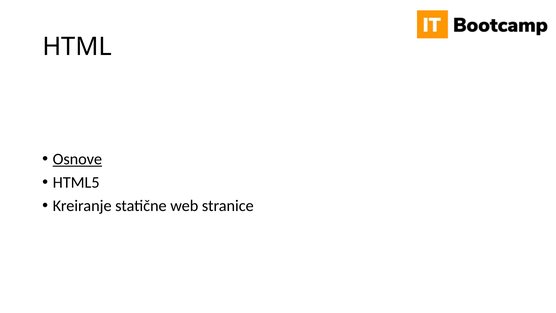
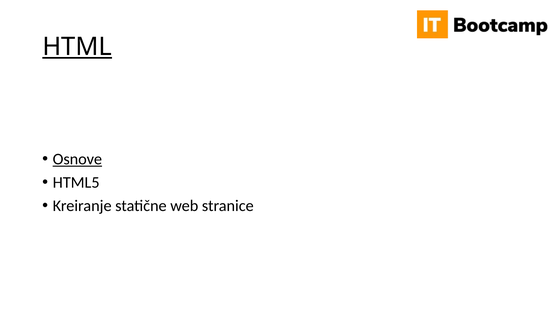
HTML underline: none -> present (77, 47)
